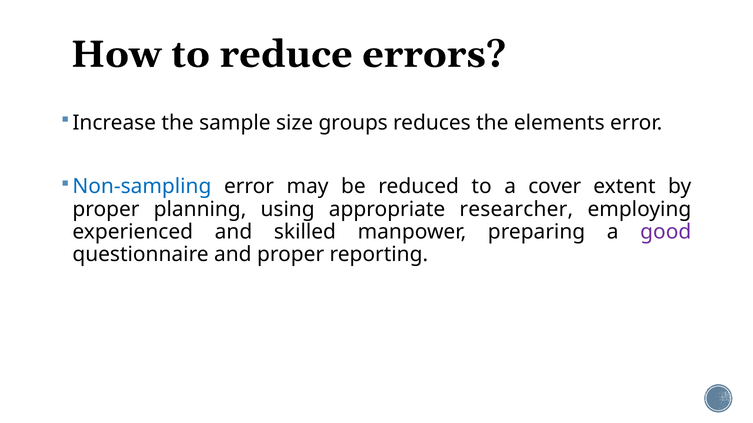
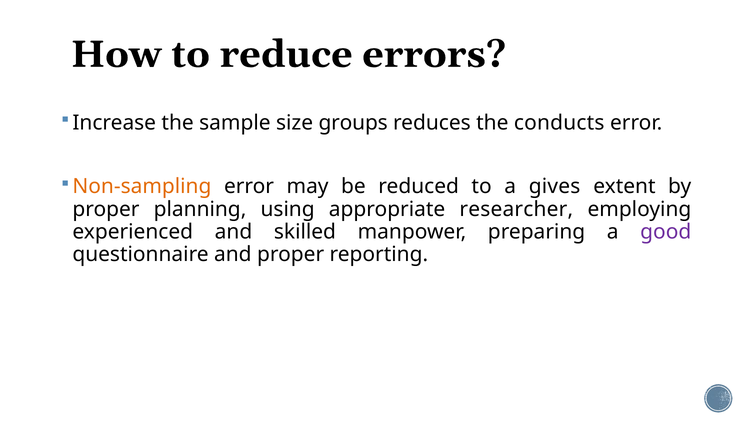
elements: elements -> conducts (559, 123)
Non-sampling colour: blue -> orange (142, 187)
cover: cover -> gives (555, 187)
